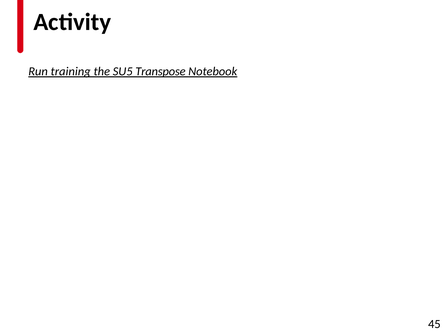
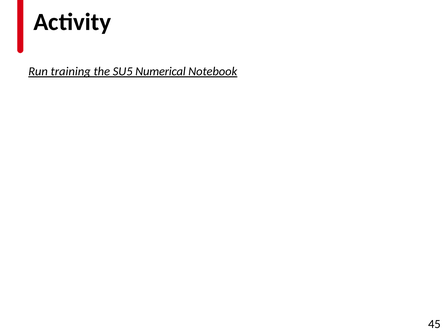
Transpose: Transpose -> Numerical (161, 72)
